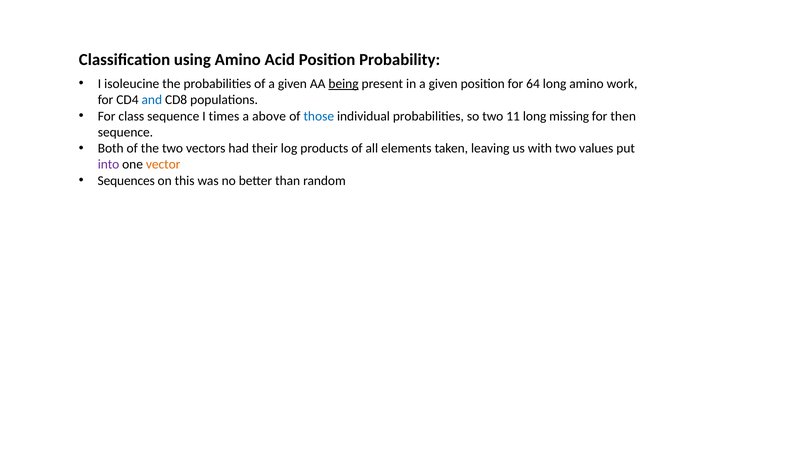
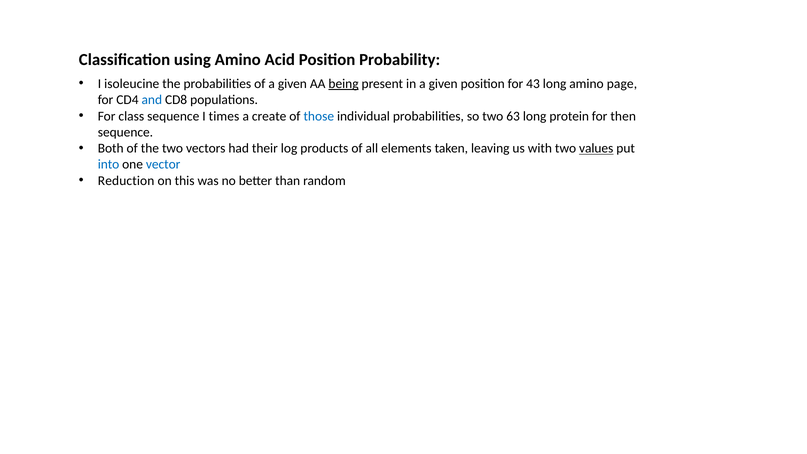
64: 64 -> 43 (533, 84)
work: work -> page (622, 84)
above: above -> create (269, 116)
11: 11 -> 63 (513, 116)
missing: missing -> protein (569, 116)
values underline: none -> present (596, 148)
into colour: purple -> blue (109, 164)
vector colour: orange -> blue (163, 164)
Sequences: Sequences -> Reduction (126, 181)
